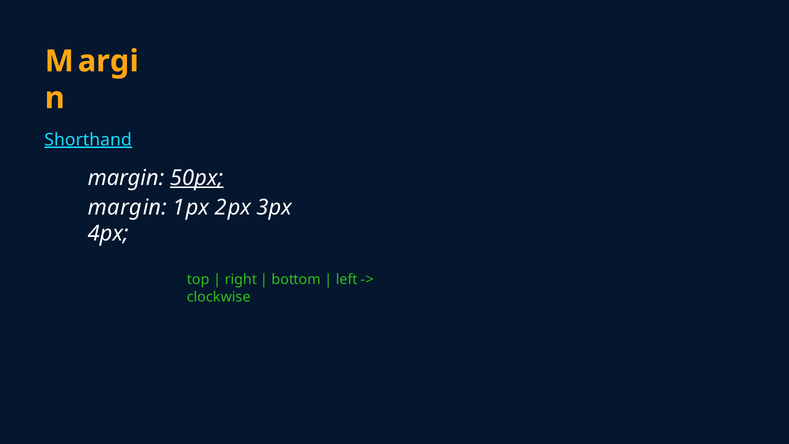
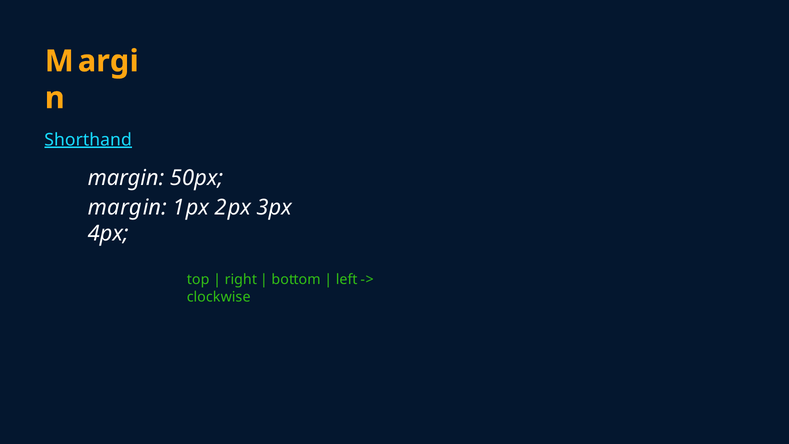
50px underline: present -> none (197, 178)
